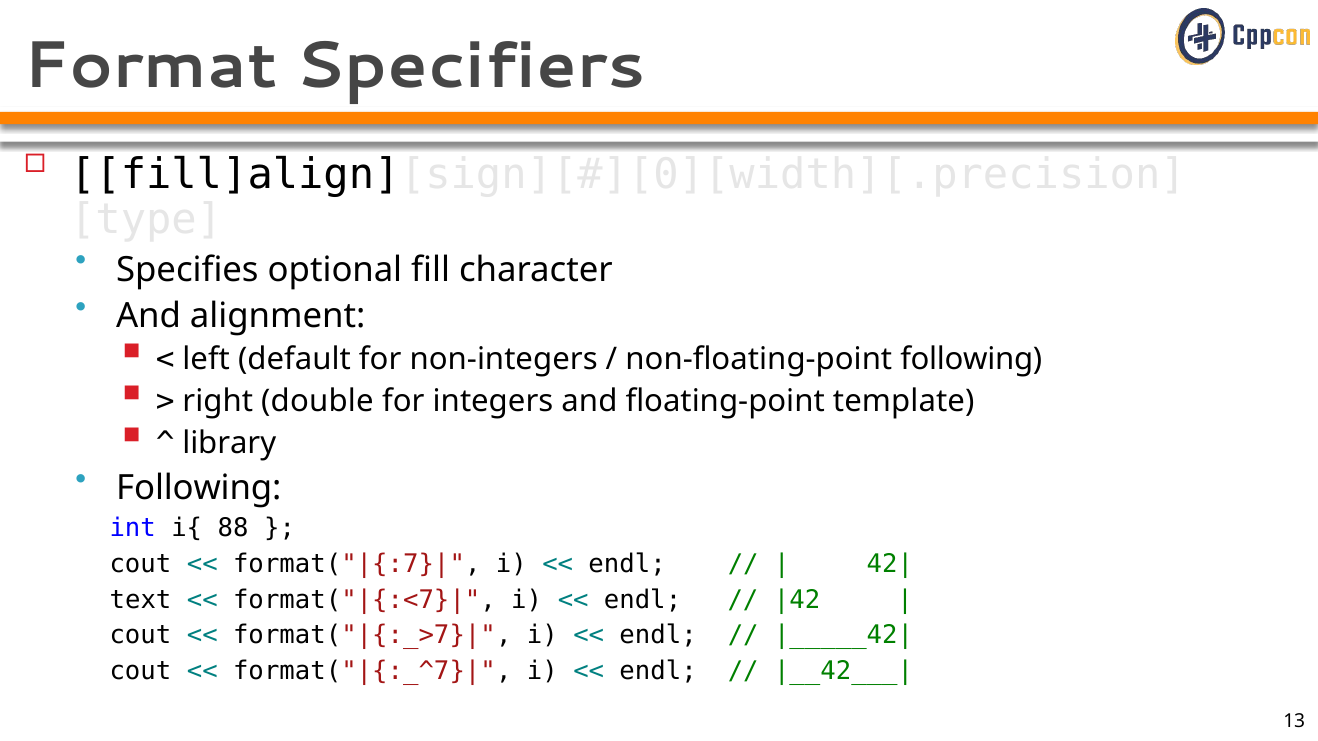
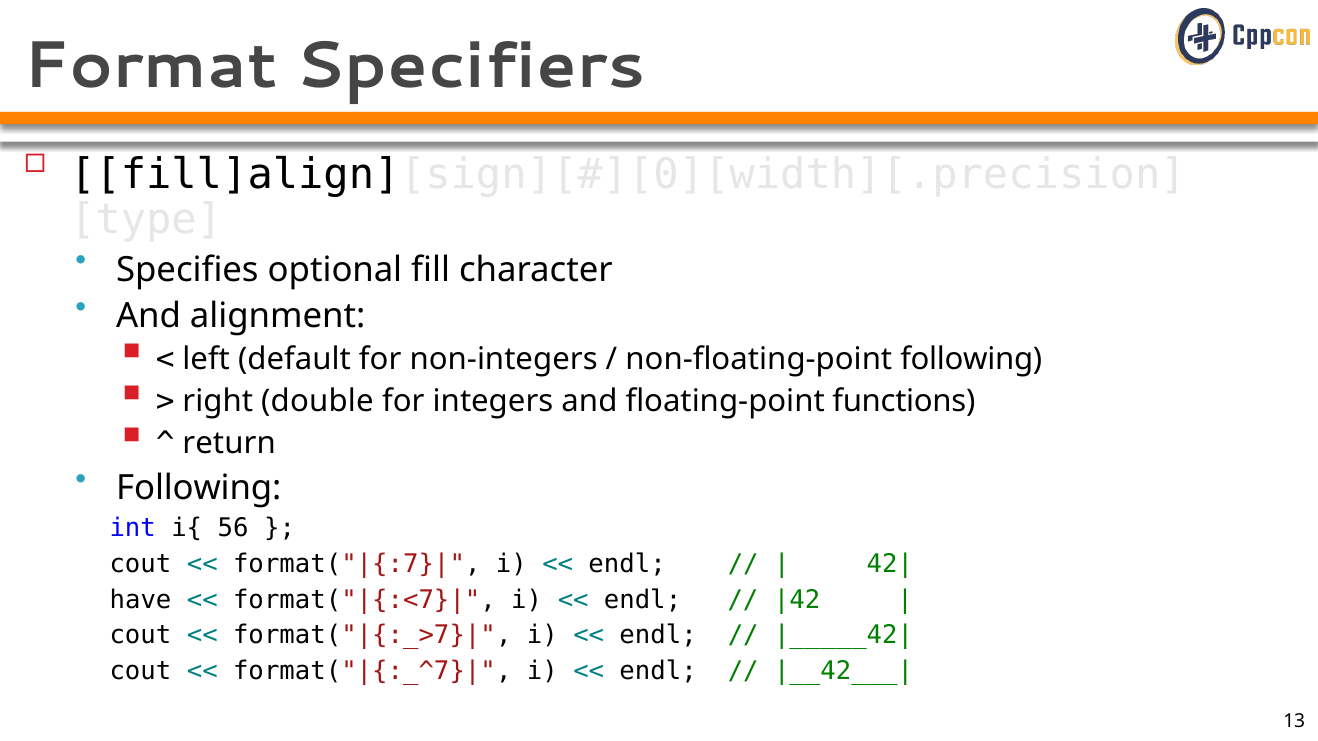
template: template -> functions (904, 402)
library: library -> return (229, 443)
88: 88 -> 56 (233, 528)
text: text -> have (141, 600)
